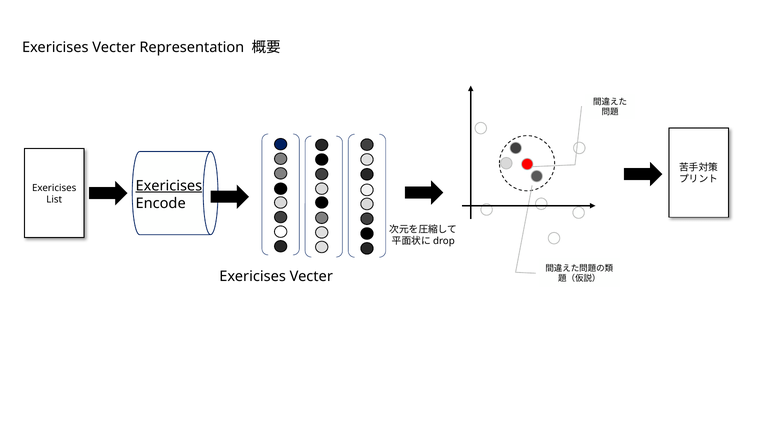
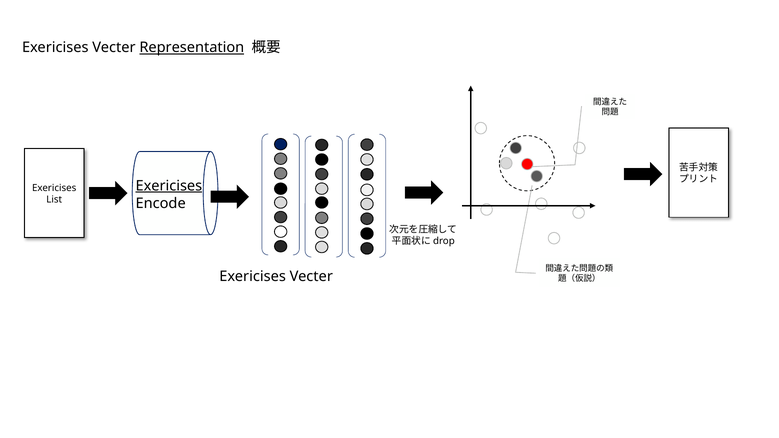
Representation underline: none -> present (192, 48)
